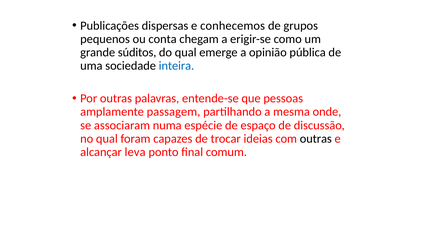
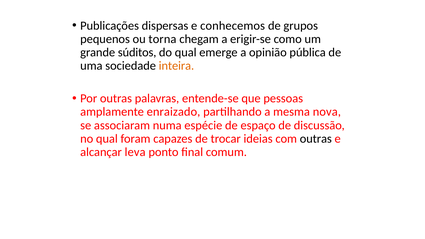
conta: conta -> torna (162, 39)
inteira colour: blue -> orange (176, 66)
passagem: passagem -> enraizado (173, 112)
onde: onde -> nova (327, 112)
